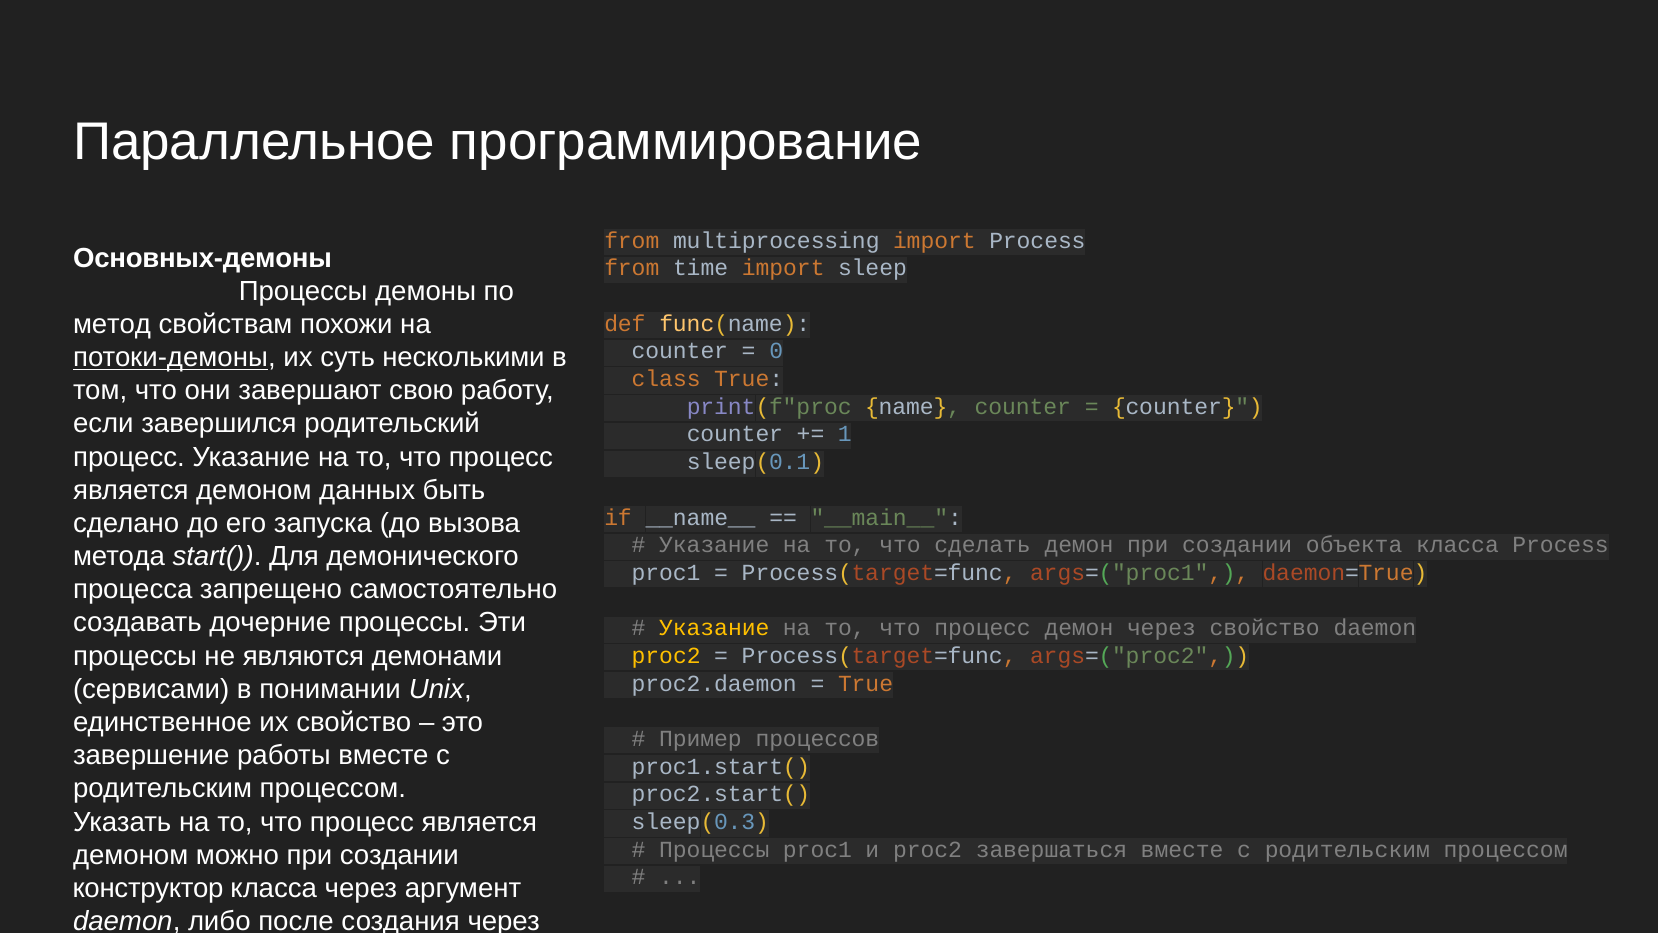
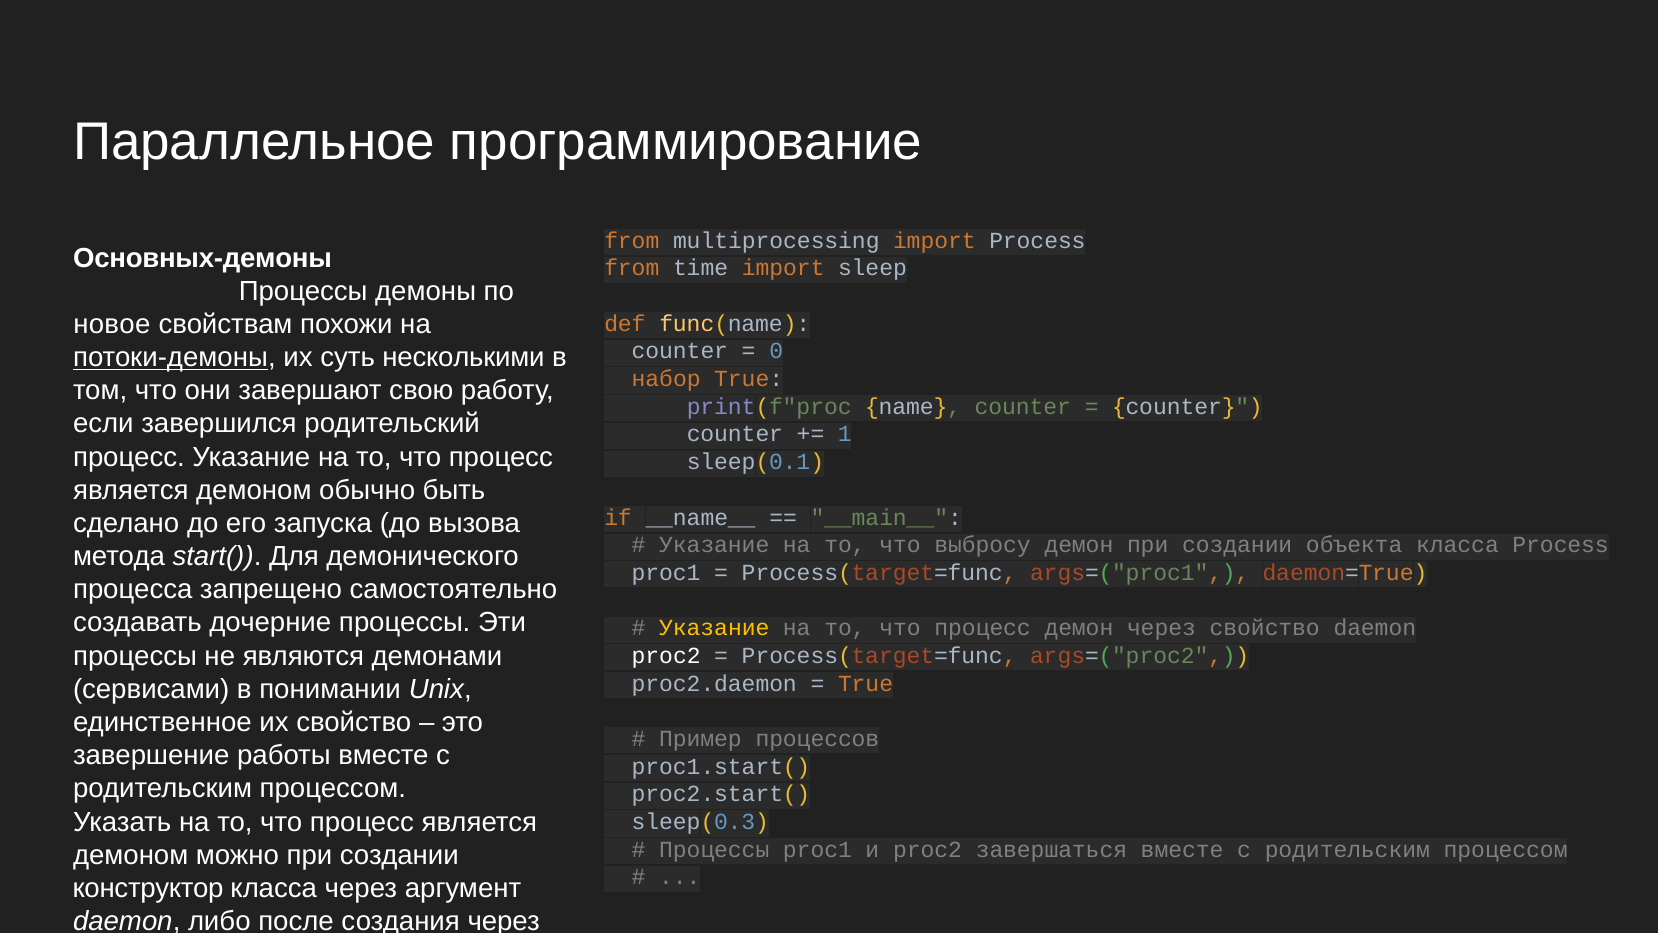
метод: метод -> новое (112, 324)
class: class -> набор (666, 379)
данных: данных -> обычно (367, 490)
сделать: сделать -> выбросу (983, 545)
proc2 colour: yellow -> white (666, 656)
